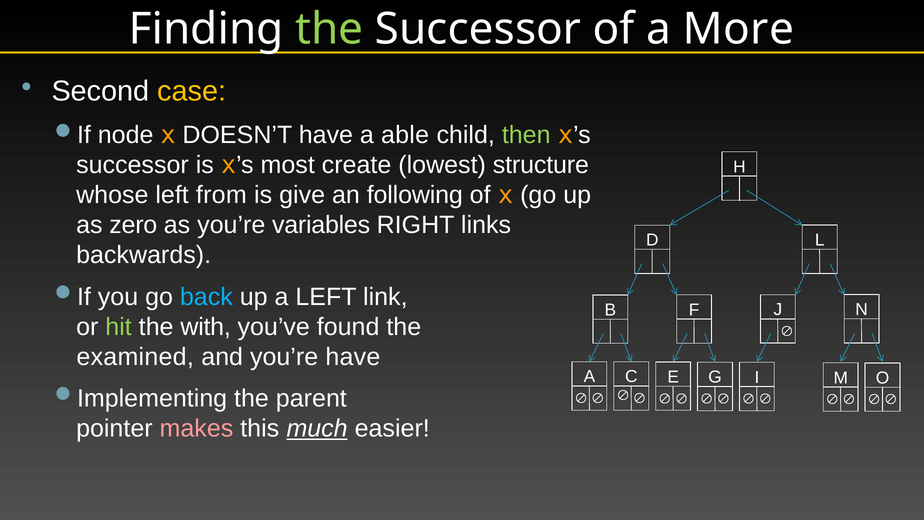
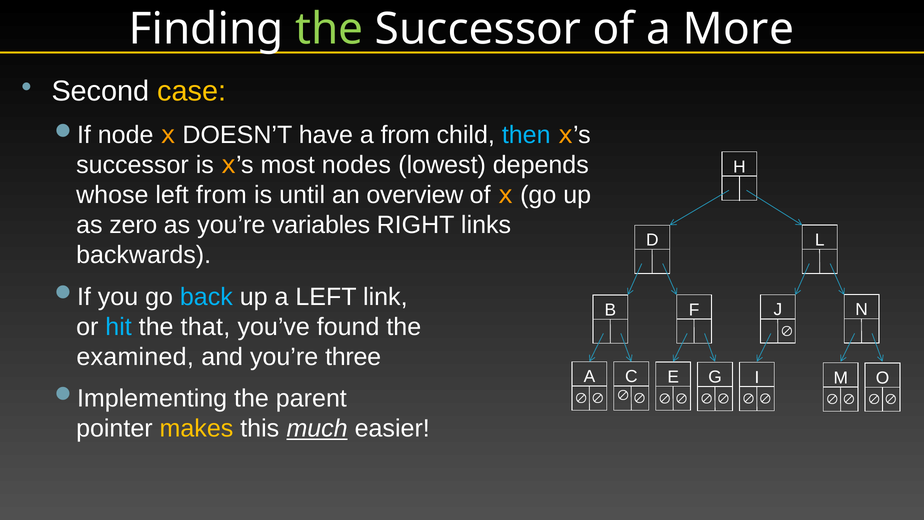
a able: able -> from (405, 135)
then colour: light green -> light blue (526, 135)
create: create -> nodes (356, 165)
structure: structure -> depends (541, 165)
give: give -> until (302, 195)
following: following -> overview (415, 195)
hit colour: light green -> light blue (119, 327)
with: with -> that (205, 327)
you’re have: have -> three (353, 357)
makes colour: pink -> yellow (196, 428)
